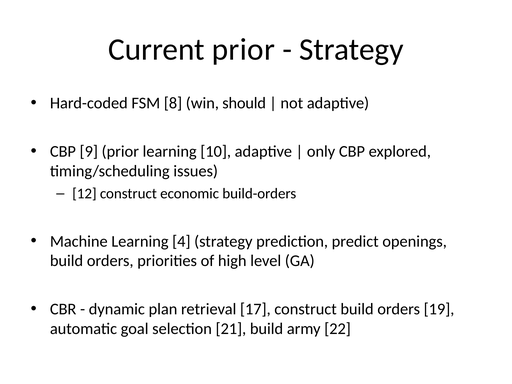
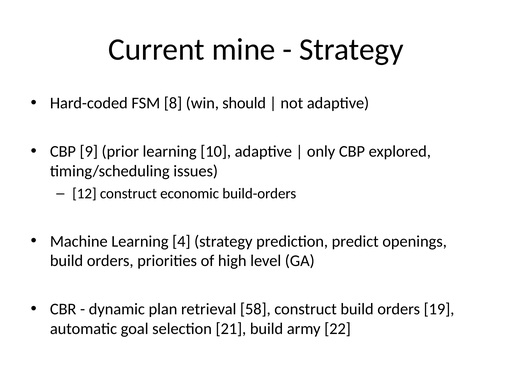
Current prior: prior -> mine (244, 50)
17: 17 -> 58 (255, 309)
